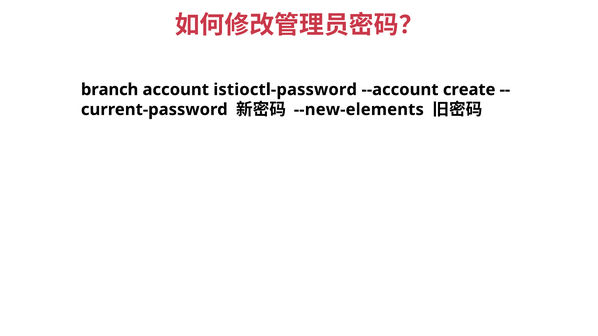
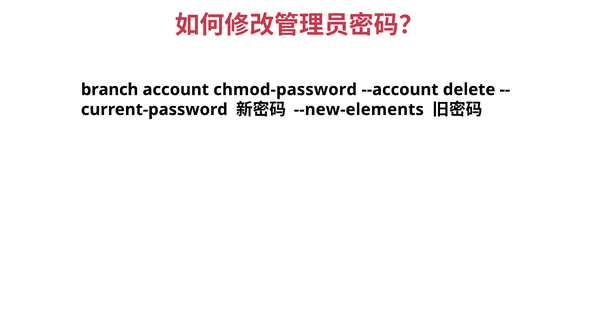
istioctl-password: istioctl-password -> chmod-password (285, 90)
create: create -> delete (469, 90)
